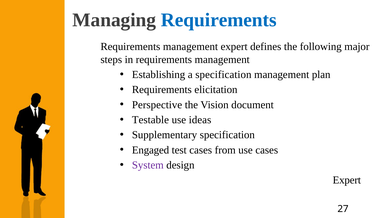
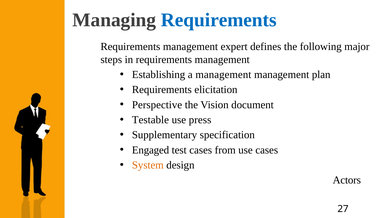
a specification: specification -> management (223, 75)
ideas: ideas -> press (200, 120)
System colour: purple -> orange (148, 165)
Expert: Expert -> Actors (347, 180)
